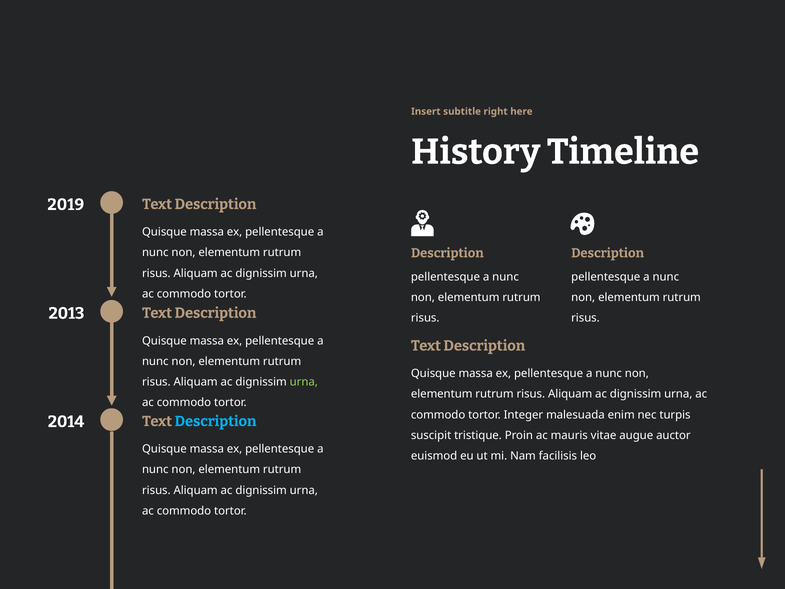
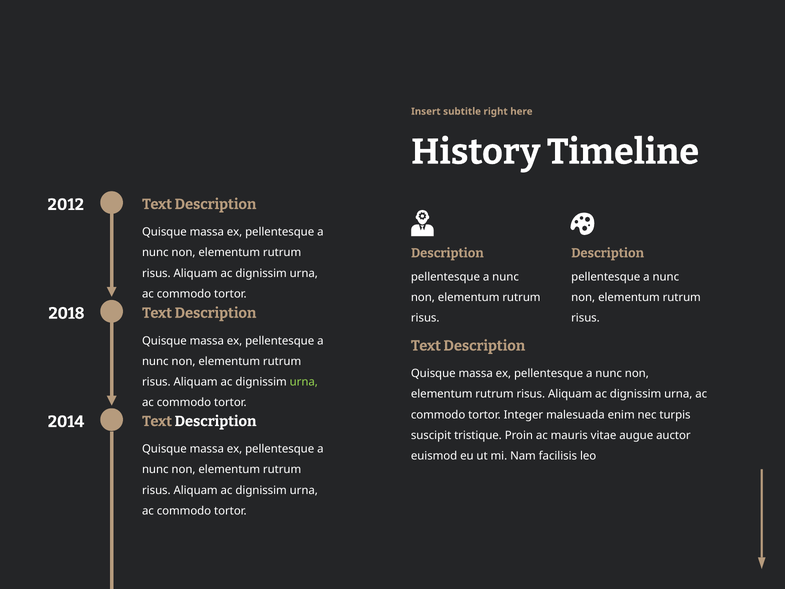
2019: 2019 -> 2012 (66, 204)
2013: 2013 -> 2018 (67, 313)
Description colour: light blue -> white (216, 421)
